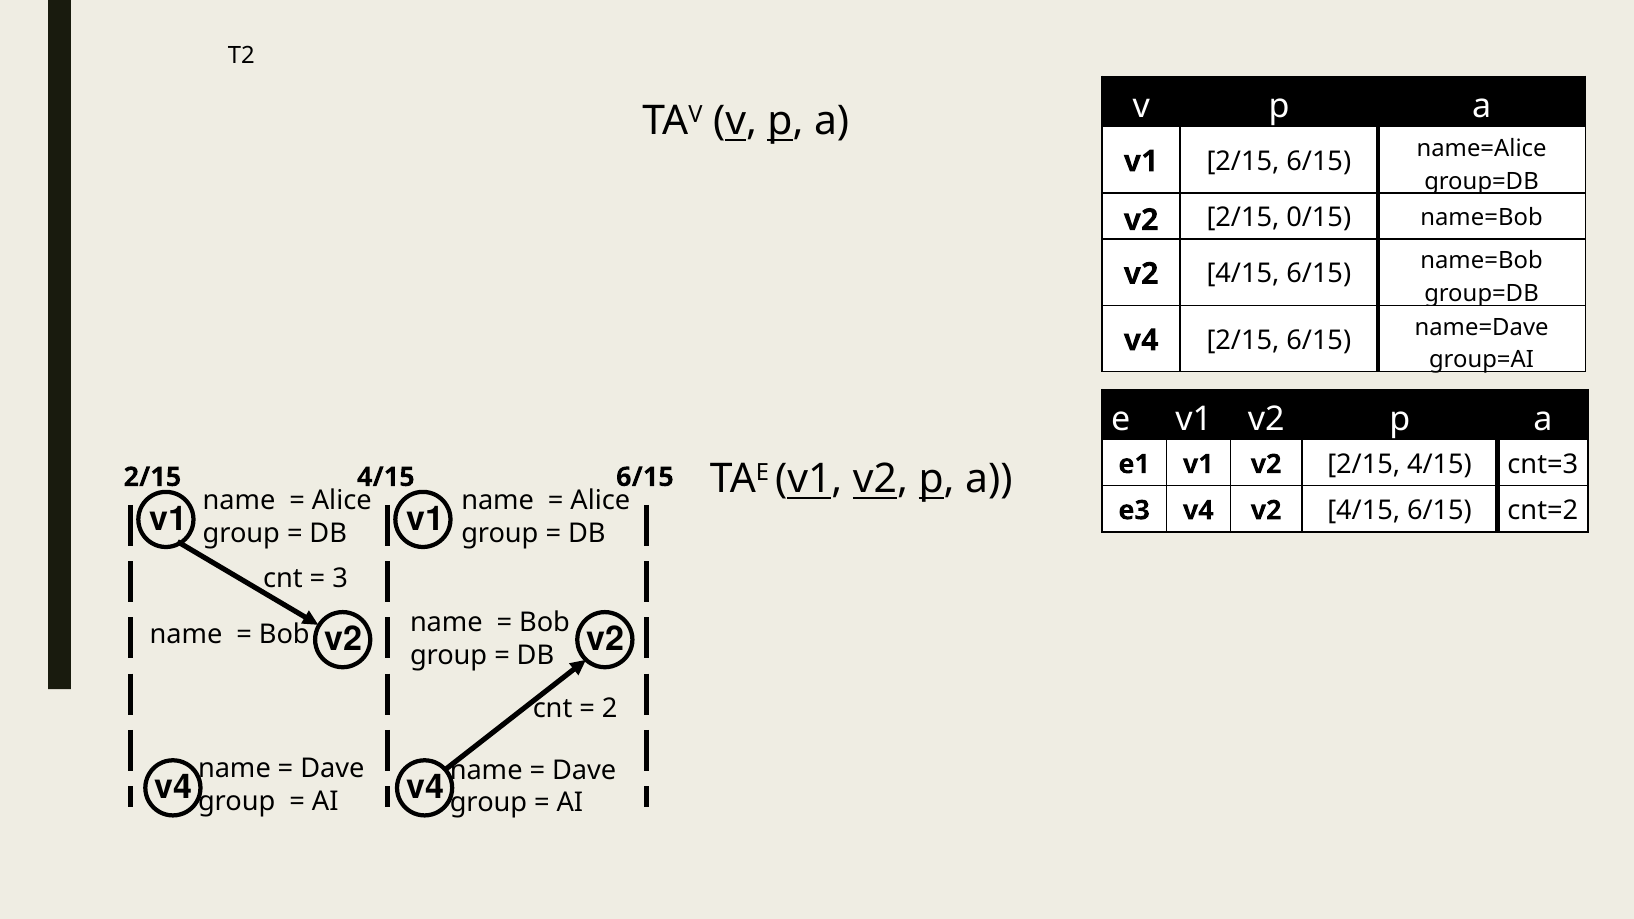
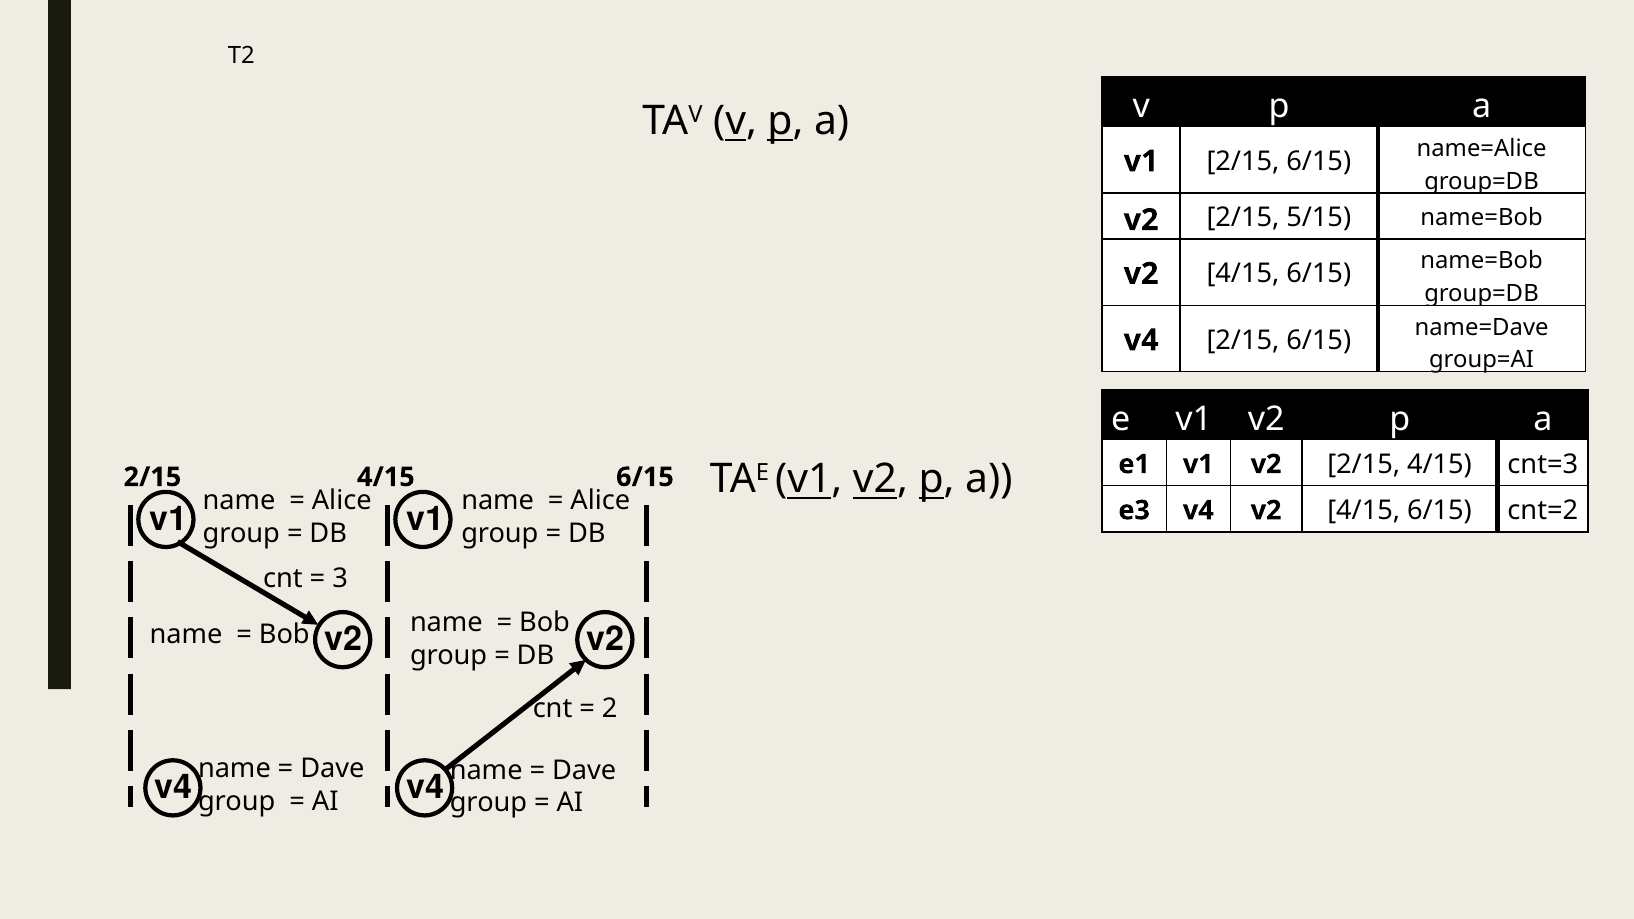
0/15: 0/15 -> 5/15 (1319, 217)
